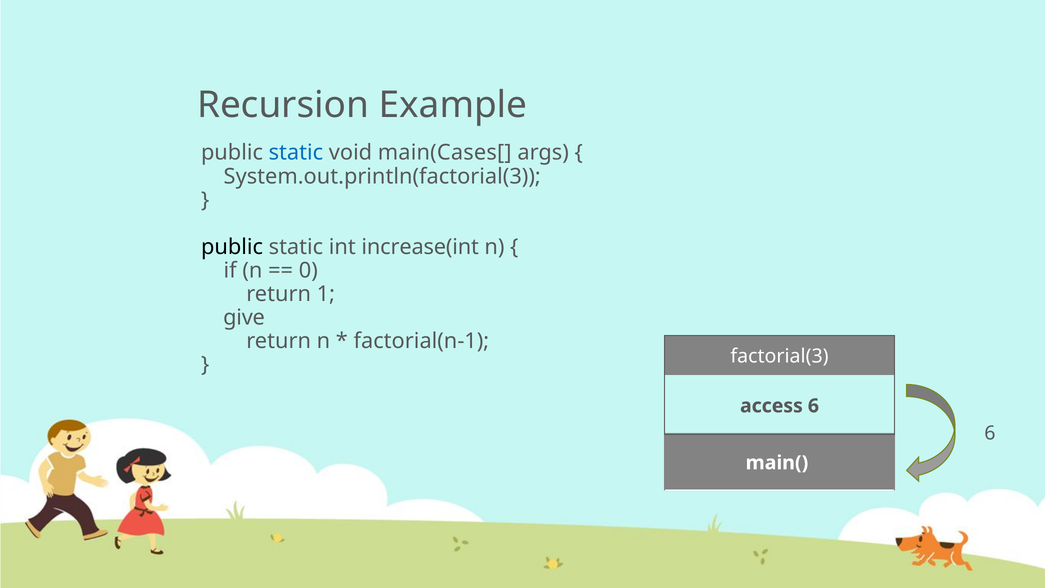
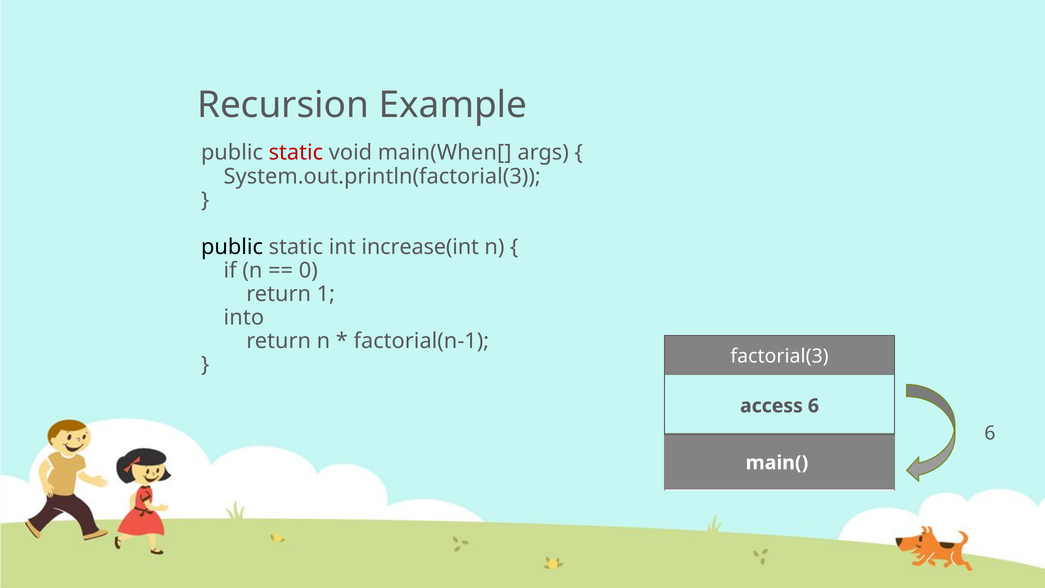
static colour: blue -> red (296, 153)
main(Cases[: main(Cases[ -> main(When[ (445, 153)
give: give -> into (244, 318)
